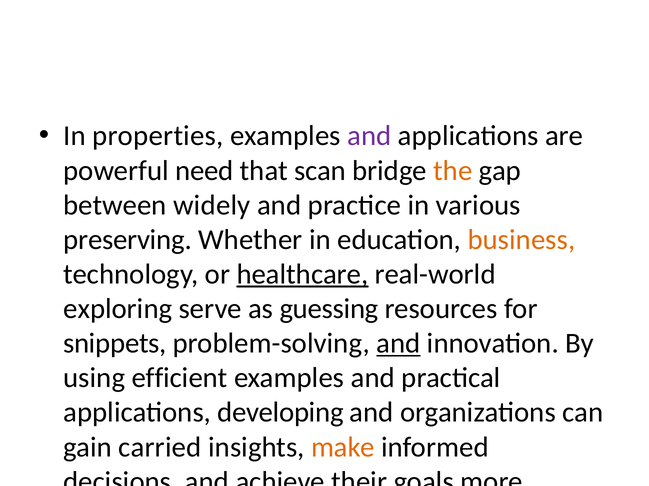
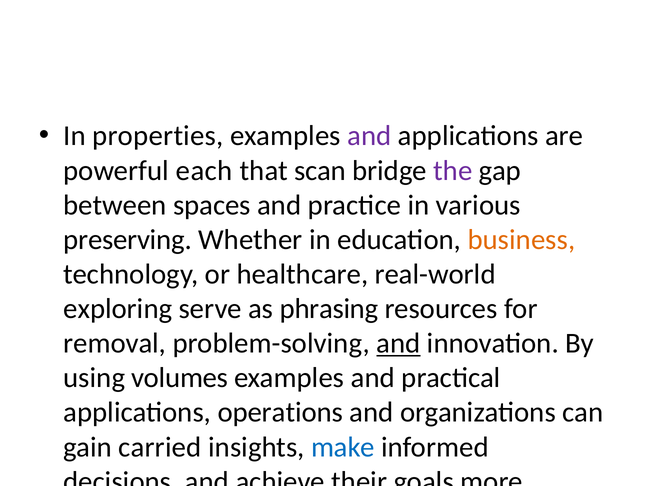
need: need -> each (204, 171)
the colour: orange -> purple (453, 171)
widely: widely -> spaces (212, 205)
healthcare underline: present -> none (302, 275)
guessing: guessing -> phrasing (329, 309)
snippets: snippets -> removal (115, 344)
efficient: efficient -> volumes (180, 379)
developing: developing -> operations (280, 413)
make colour: orange -> blue (343, 448)
